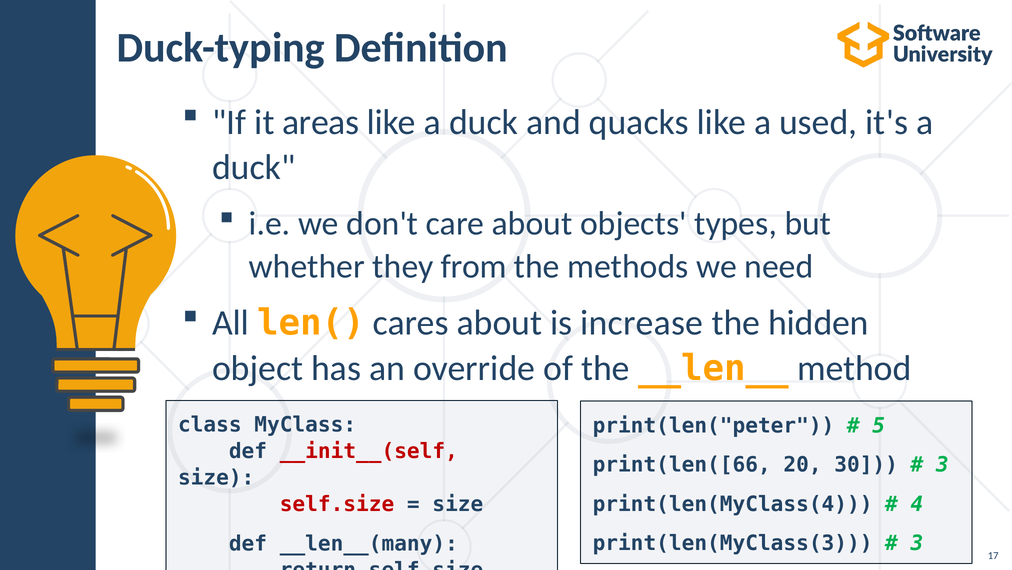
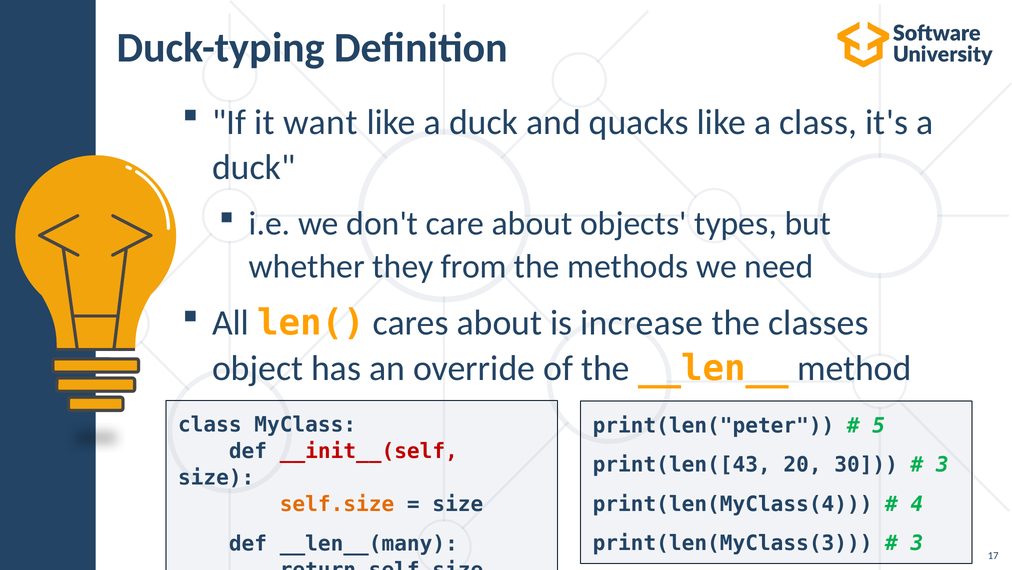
areas: areas -> want (320, 122)
a used: used -> class (818, 122)
hidden: hidden -> classes (818, 323)
print(len([66: print(len([66 -> print(len([43 (682, 464)
self.size colour: red -> orange (337, 504)
